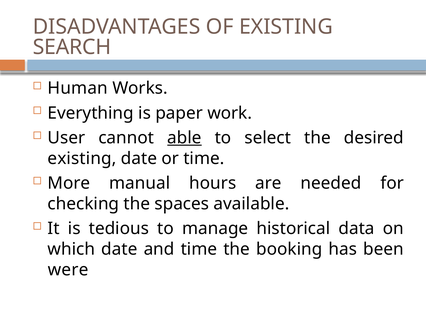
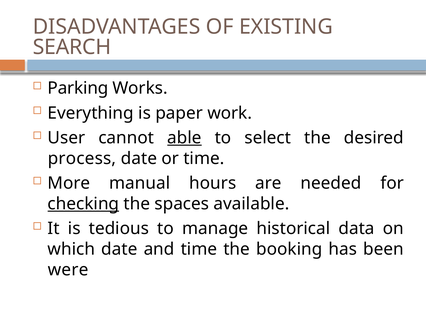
Human: Human -> Parking (78, 88)
existing: existing -> process (82, 158)
checking underline: none -> present (83, 204)
